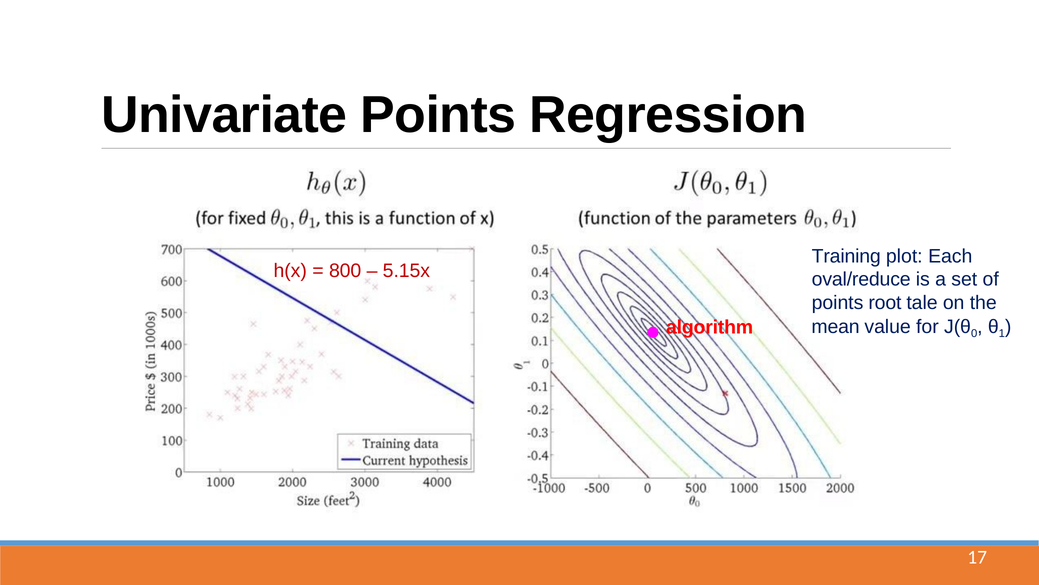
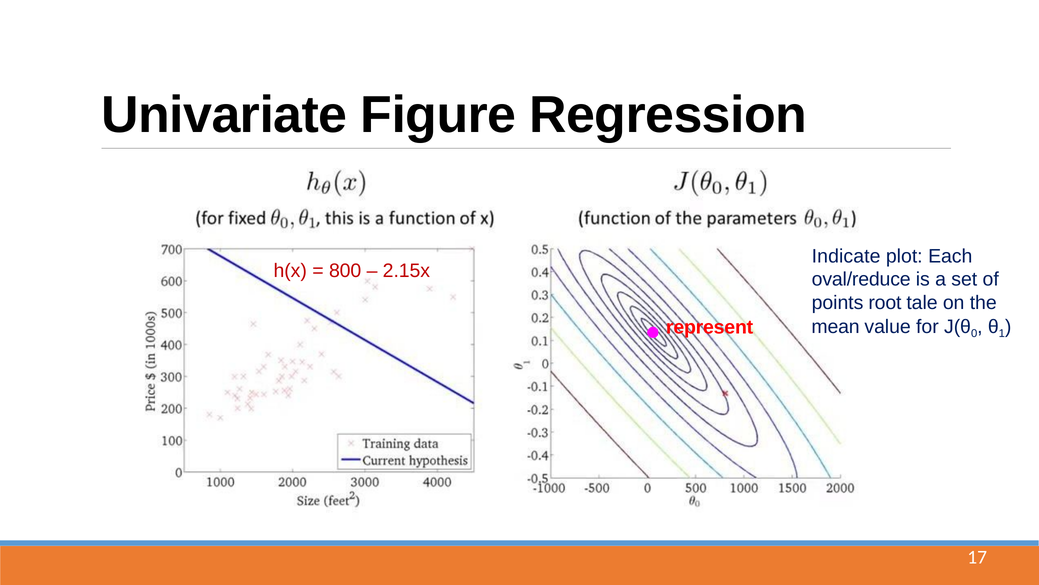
Univariate Points: Points -> Figure (438, 115)
Training: Training -> Indicate (846, 256)
5.15x: 5.15x -> 2.15x (406, 270)
algorithm: algorithm -> represent (710, 327)
